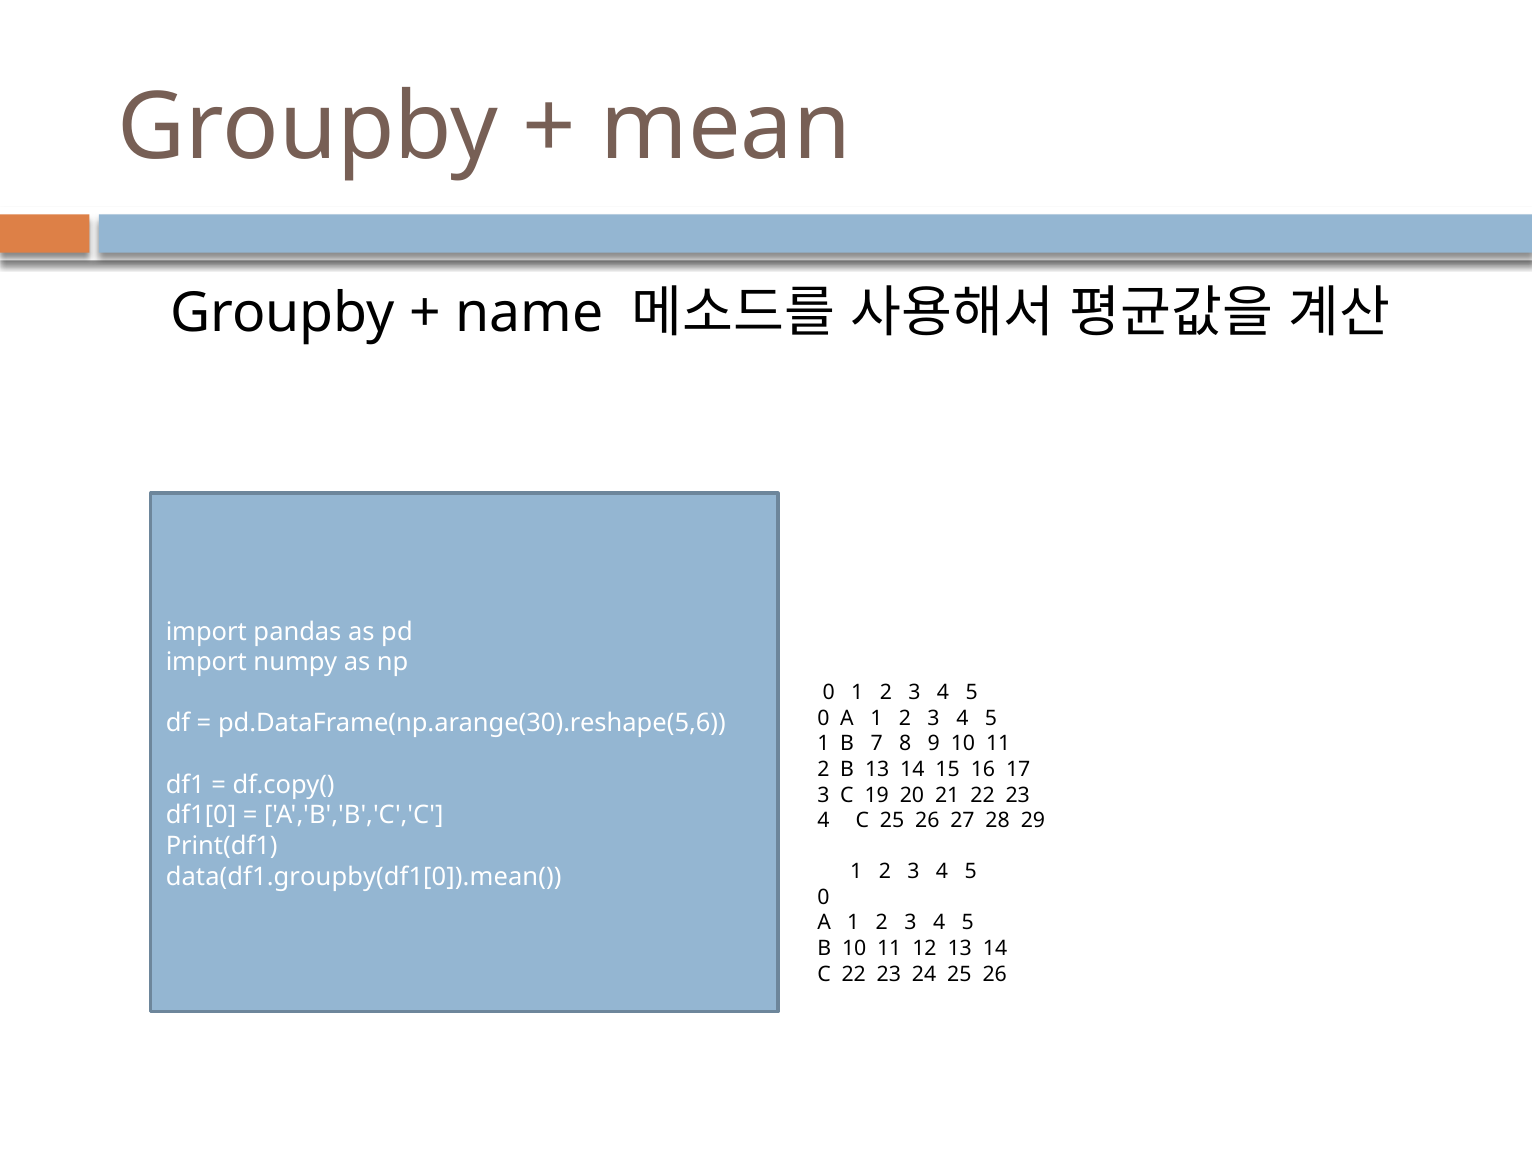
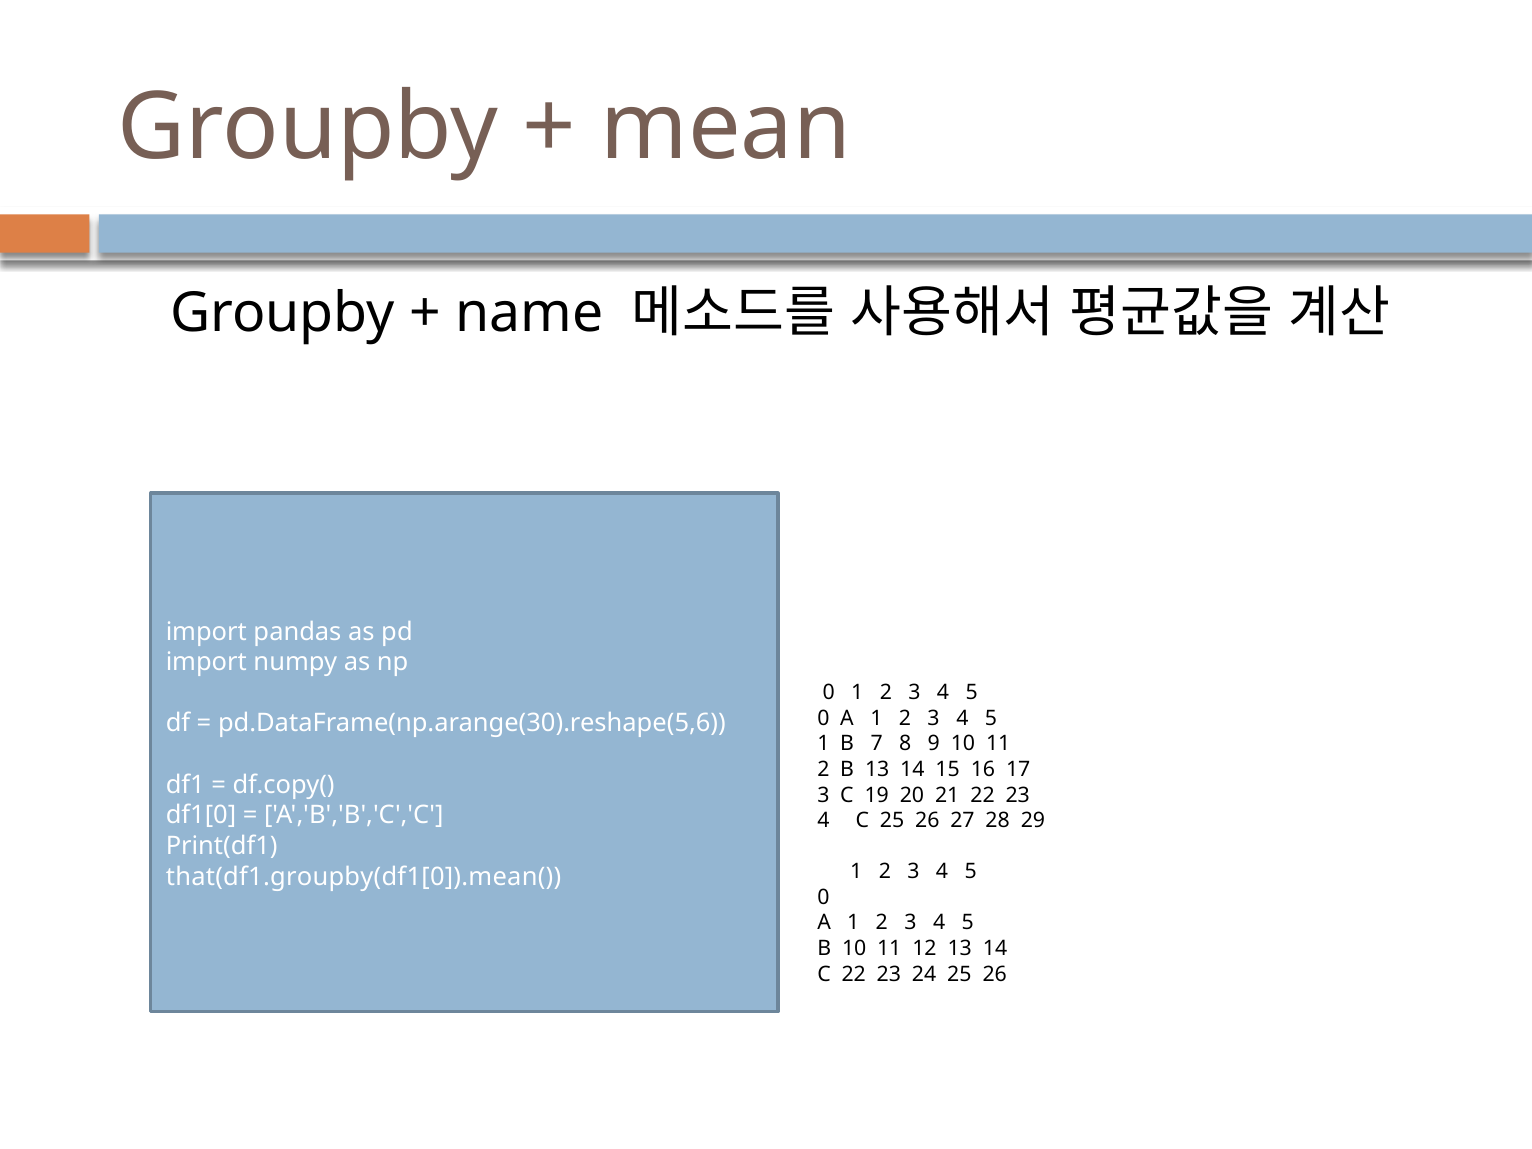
data(df1.groupby(df1[0]).mean(: data(df1.groupby(df1[0]).mean( -> that(df1.groupby(df1[0]).mean( (364, 877)
